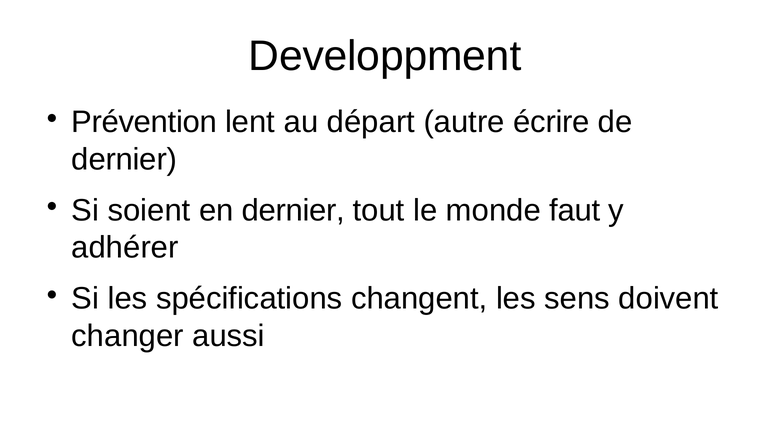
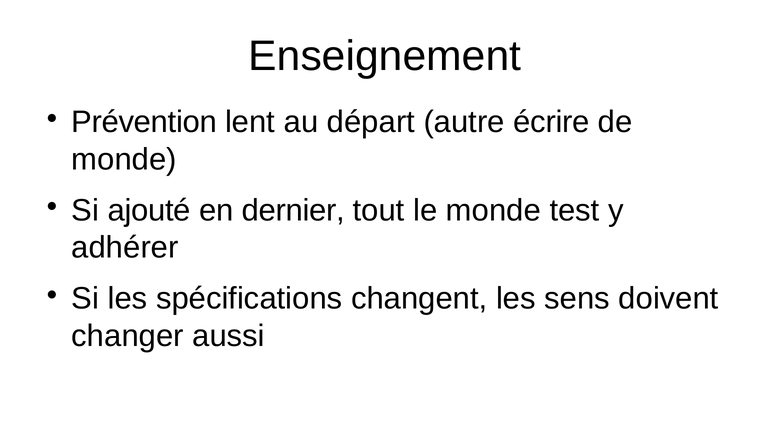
Developpment: Developpment -> Enseignement (385, 56)
dernier: dernier -> monde (124, 159)
soient: soient -> ajouté (149, 210)
faut: faut -> test (575, 210)
